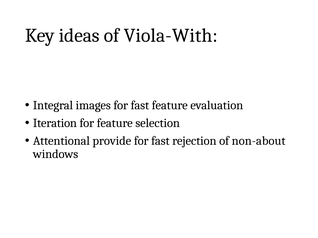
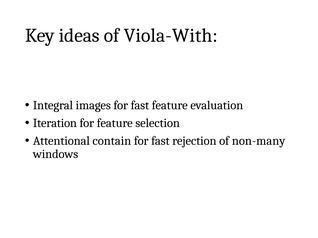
provide: provide -> contain (112, 141)
non-about: non-about -> non-many (259, 141)
